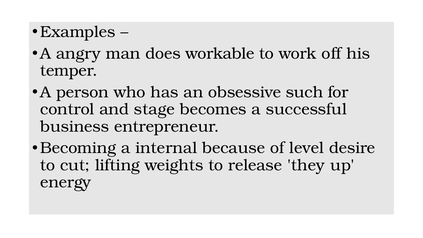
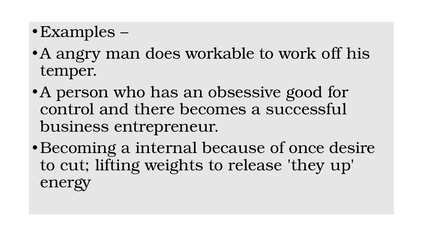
such: such -> good (304, 92)
stage: stage -> there (154, 109)
level: level -> once (307, 148)
